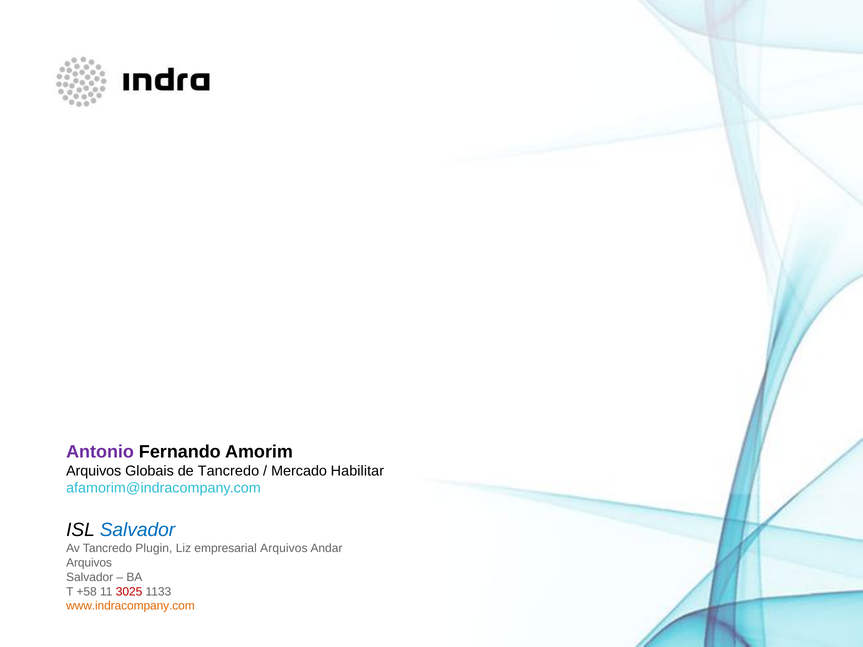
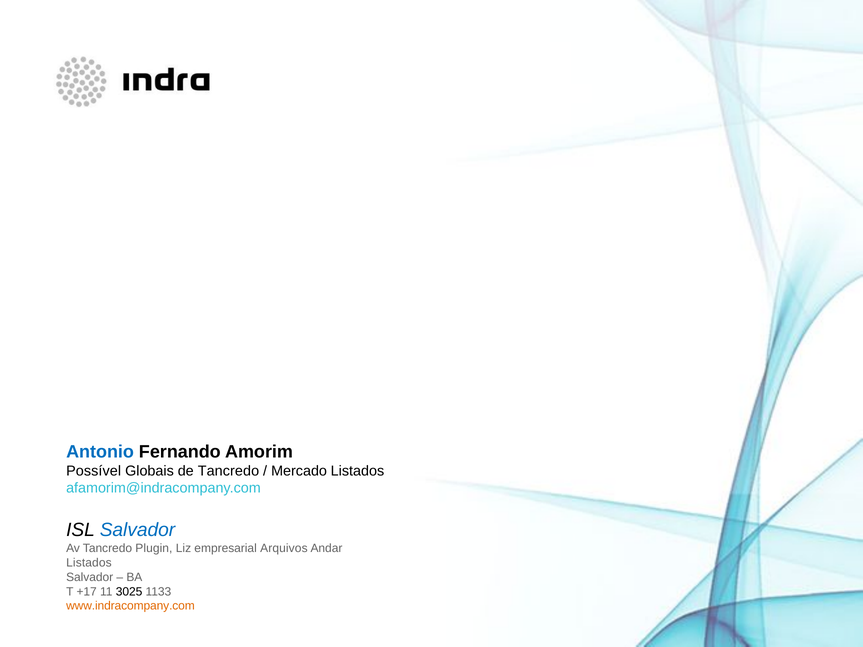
Antonio colour: purple -> blue (100, 452)
Arquivos: Arquivos -> Possível (94, 471)
Mercado Habilitar: Habilitar -> Listados (357, 471)
Arquivos: Arquivos -> Listados (89, 563)
+58: +58 -> +17 (87, 592)
3025 colour: red -> black (129, 592)
